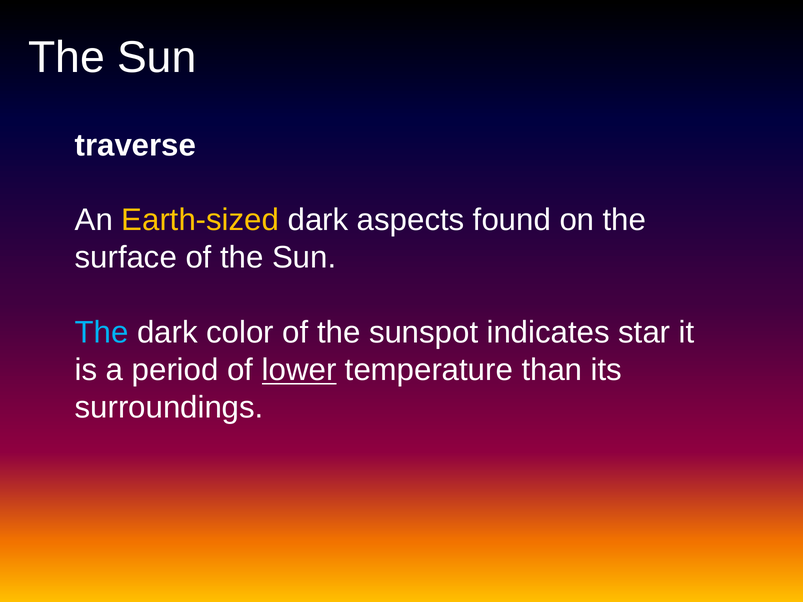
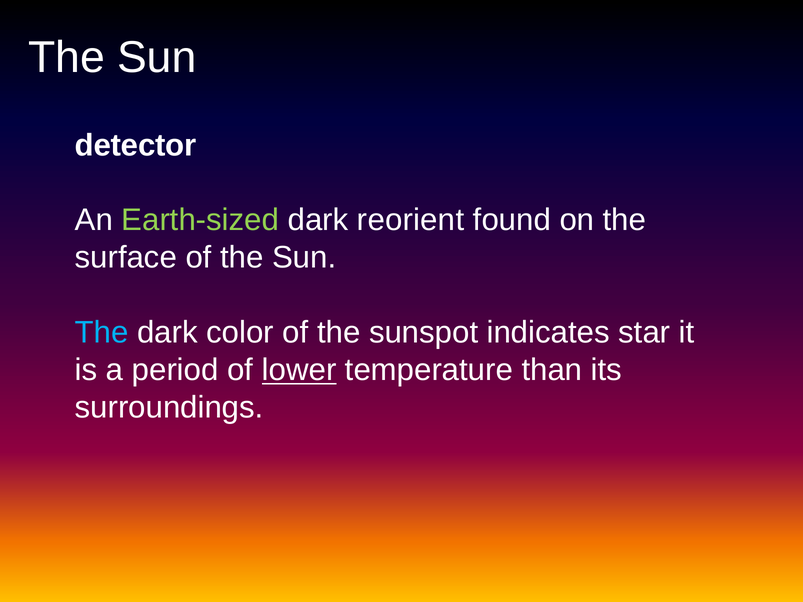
traverse: traverse -> detector (136, 145)
Earth-sized colour: yellow -> light green (200, 220)
aspects: aspects -> reorient (411, 220)
